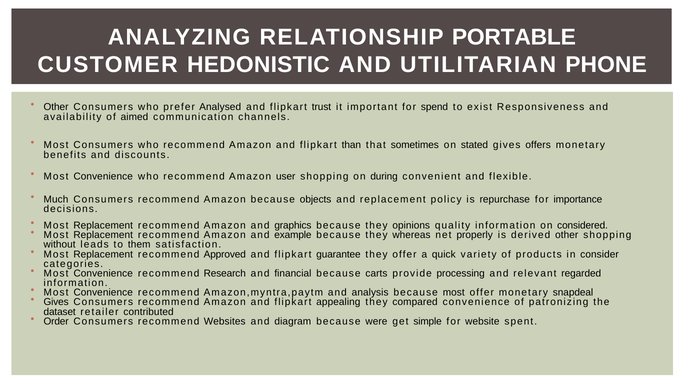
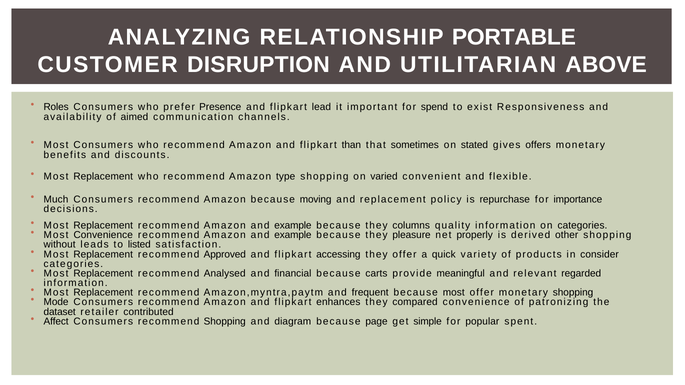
HEDONISTIC: HEDONISTIC -> DISRUPTION (258, 65)
PHONE: PHONE -> ABOVE (606, 65)
Other: Other -> Roles (56, 107)
Analysed: Analysed -> Presence (220, 107)
trust: trust -> lead (321, 107)
Convenience: Convenience -> Replacement (103, 176)
user: user -> type (286, 176)
during: during -> varied (384, 176)
objects: objects -> moving (316, 200)
graphics: graphics -> example (293, 226)
opinions: opinions -> columns (411, 226)
on considered: considered -> categories (582, 226)
Replacement: Replacement -> Convenience (103, 235)
whereas: whereas -> pleasure (412, 235)
them: them -> listed (139, 245)
guarantee: guarantee -> accessing (338, 254)
Convenience: Convenience -> Replacement (103, 274)
Research: Research -> Analysed (225, 274)
processing: processing -> meaningful (461, 274)
Convenience: Convenience -> Replacement (103, 293)
analysis: analysis -> frequent (370, 293)
monetary snapdeal: snapdeal -> shopping (573, 293)
Gives: Gives -> Mode (56, 302)
appealing: appealing -> enhances (338, 302)
Order: Order -> Affect (56, 322)
recommend Websites: Websites -> Shopping (225, 322)
were: were -> page (376, 322)
website: website -> popular (482, 322)
